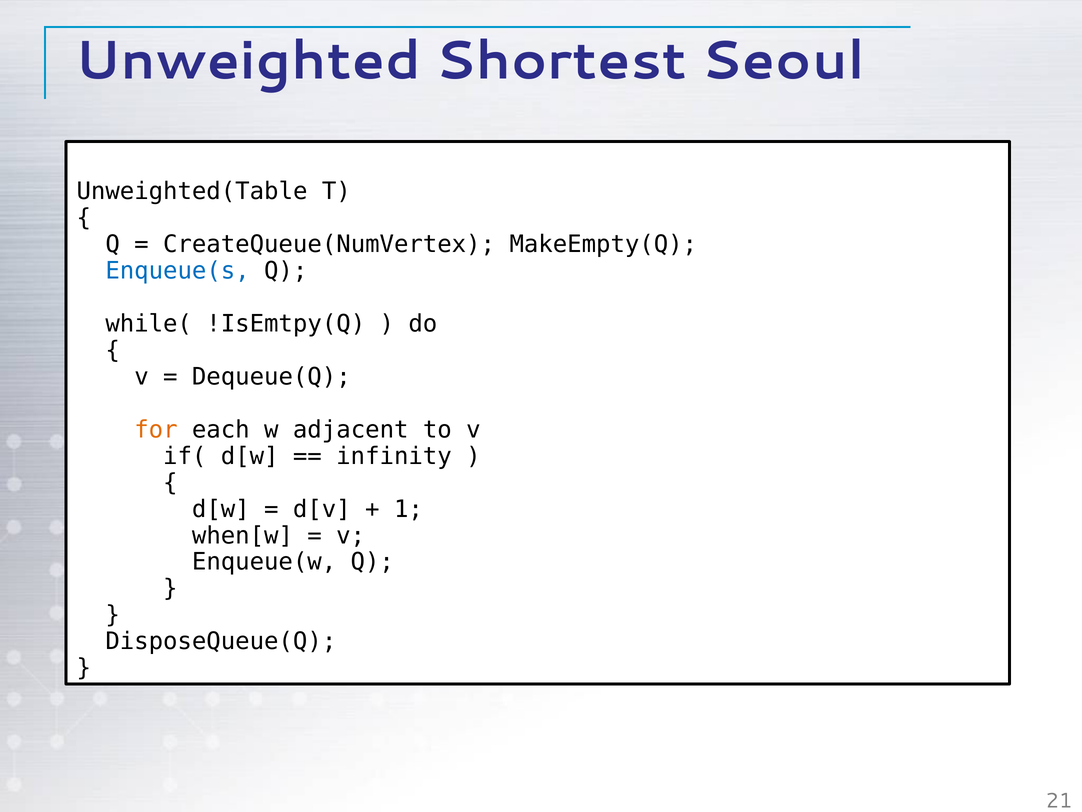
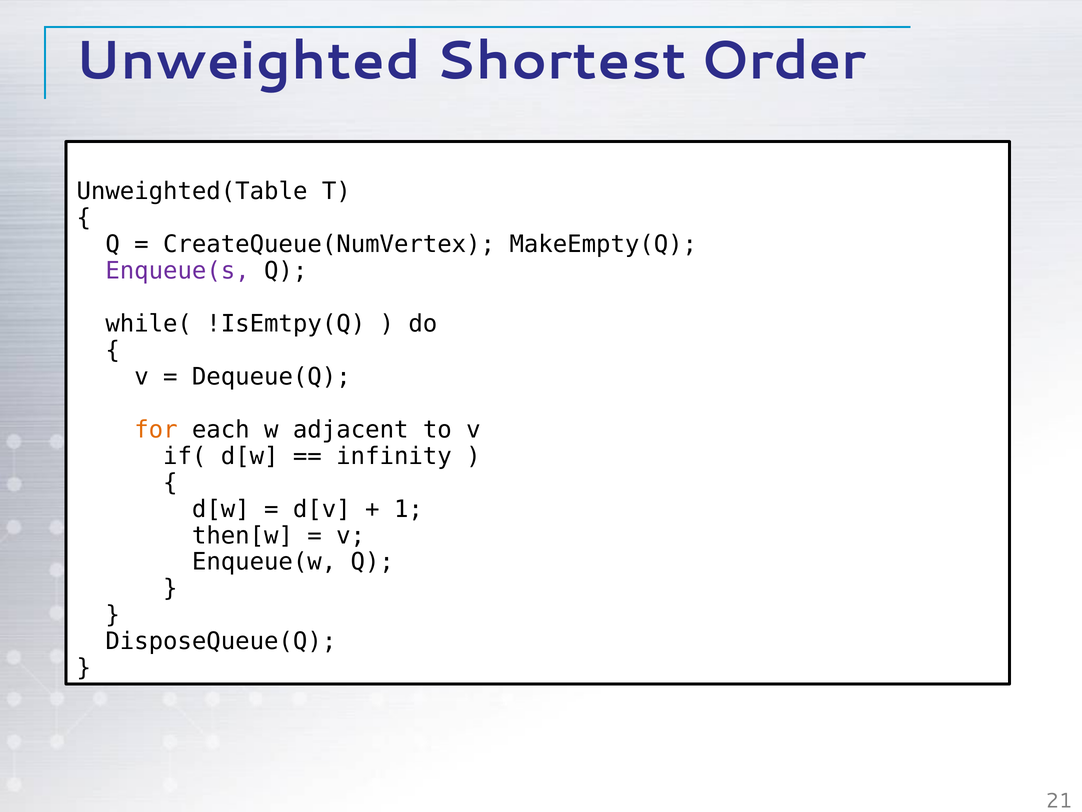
Seoul: Seoul -> Order (783, 61)
Enqueue(s colour: blue -> purple (178, 271)
when[w: when[w -> then[w (242, 535)
